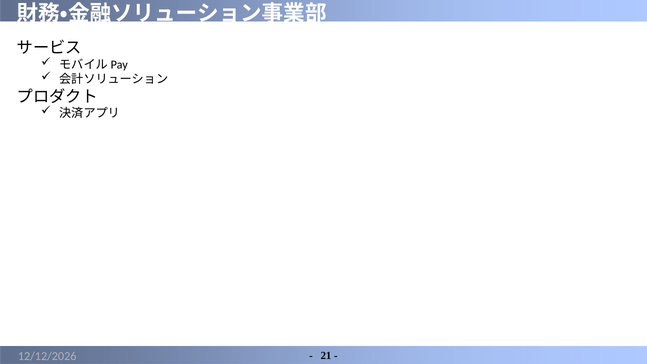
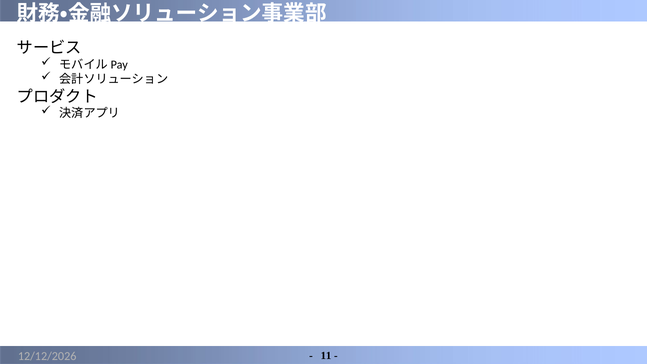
21: 21 -> 11 (326, 356)
